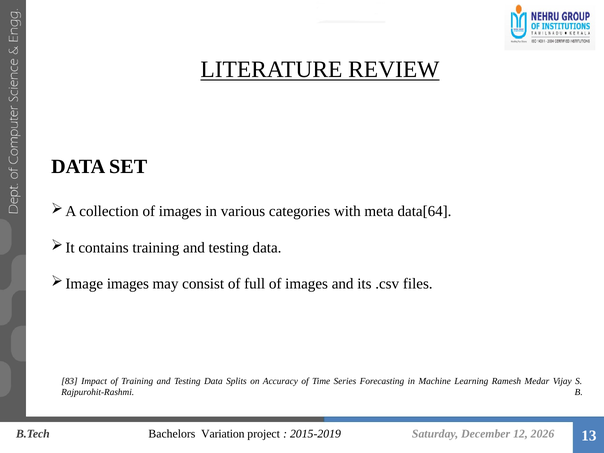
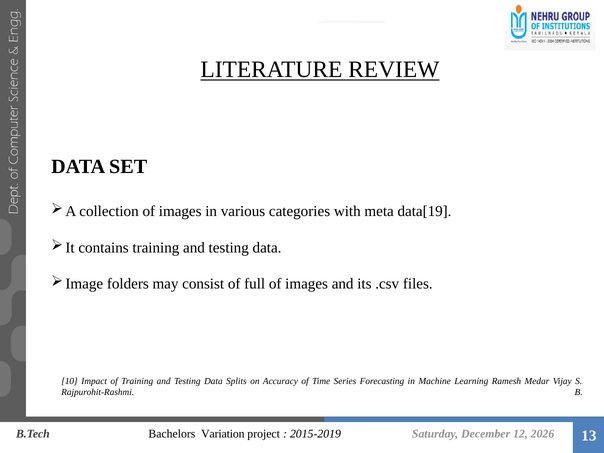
data[64: data[64 -> data[19 (425, 211)
images: images -> folders (128, 284)
83: 83 -> 10 (69, 381)
